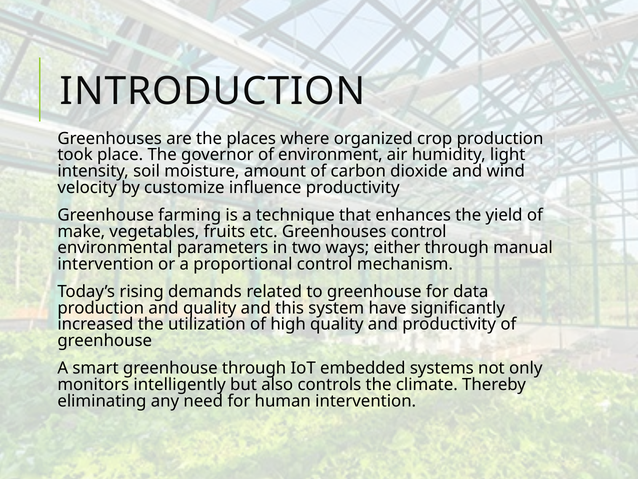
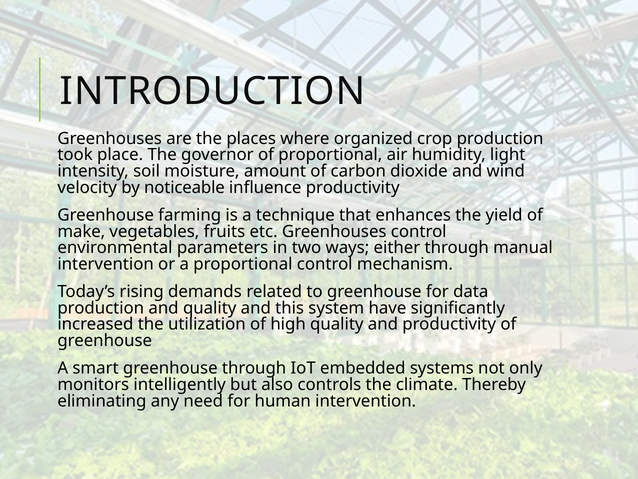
of environment: environment -> proportional (330, 155)
customize: customize -> noticeable (184, 187)
